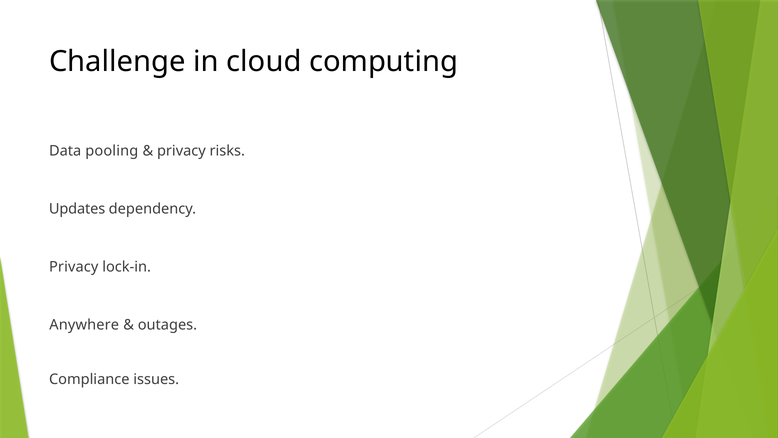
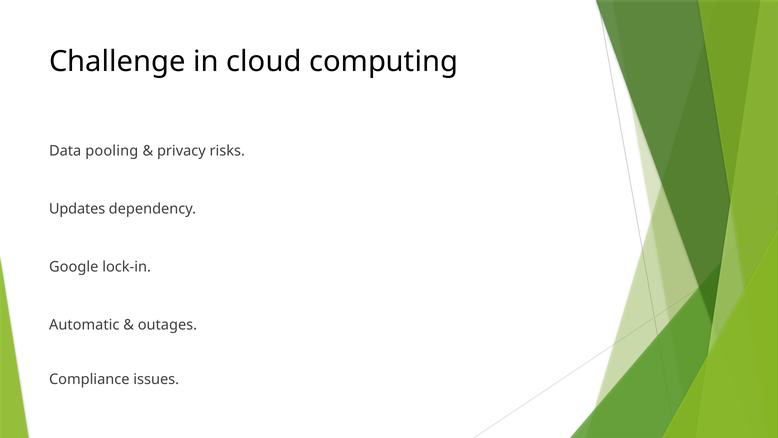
Privacy: Privacy -> Google (74, 267)
Anywhere: Anywhere -> Automatic (84, 325)
